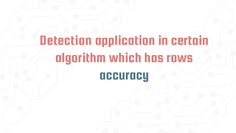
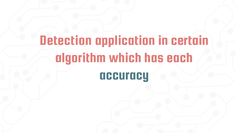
rows: rows -> each (180, 57)
